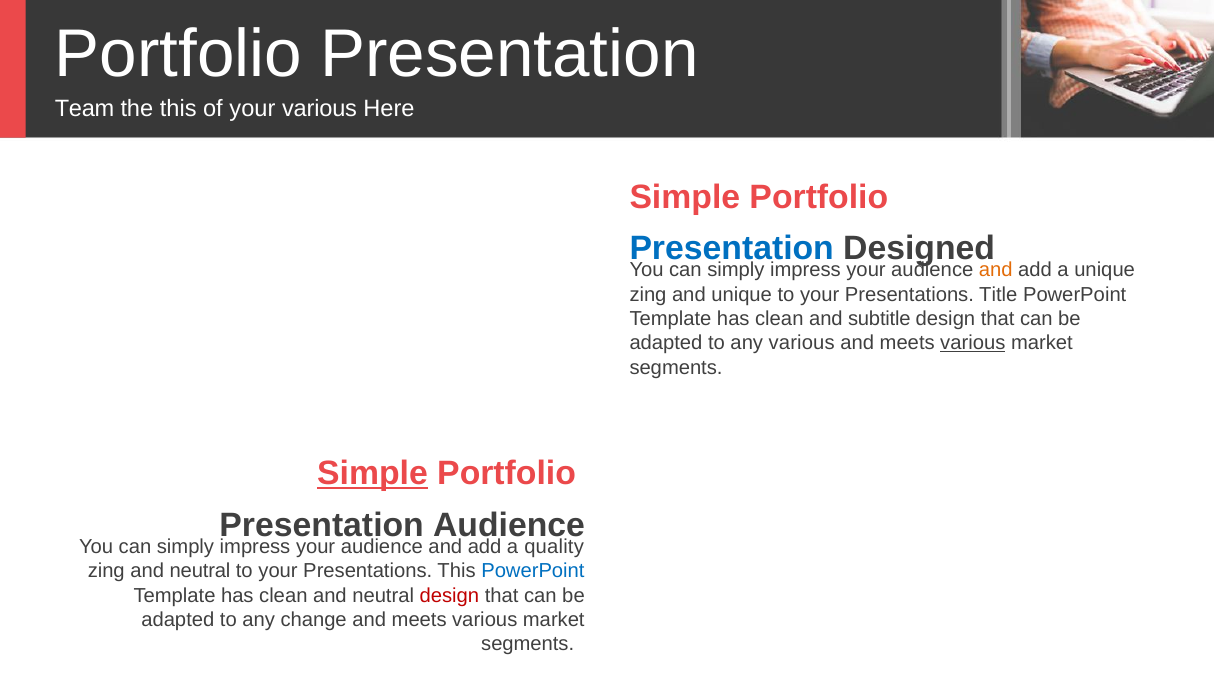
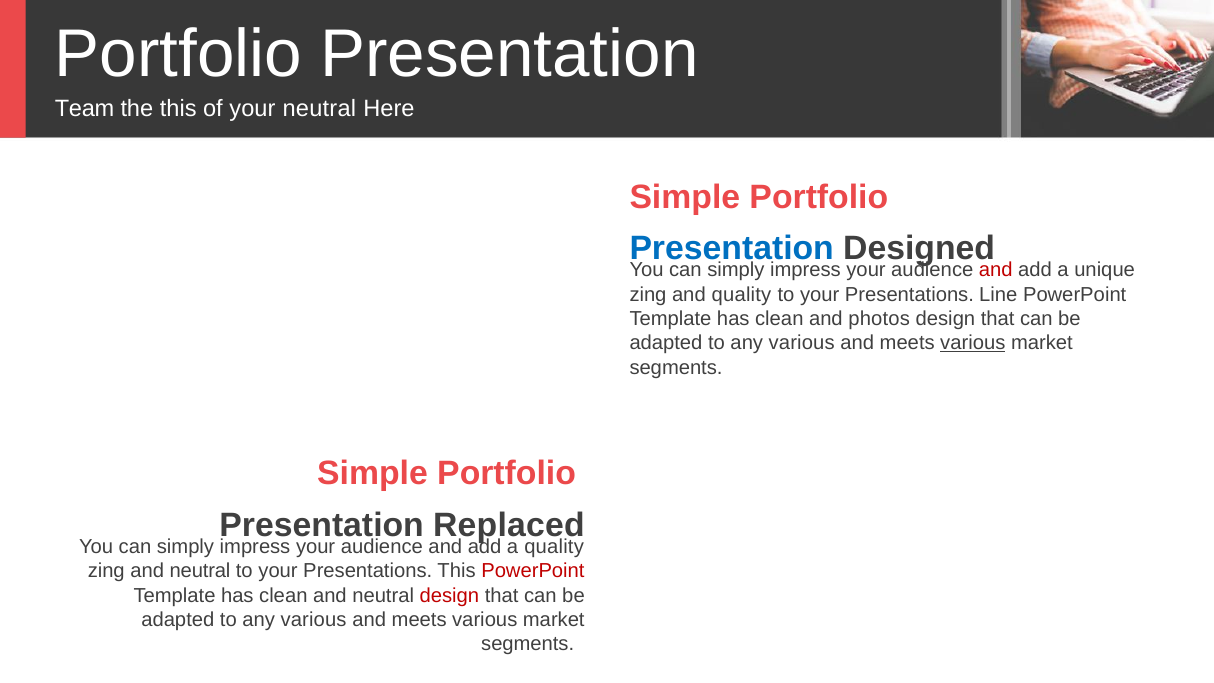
your various: various -> neutral (319, 109)
and colour: orange -> red (996, 270)
and unique: unique -> quality (742, 294)
Title: Title -> Line (998, 294)
subtitle: subtitle -> photos (879, 319)
Simple underline: present -> none (373, 474)
Presentation Audience: Audience -> Replaced (509, 525)
PowerPoint colour: blue -> red (533, 571)
change: change -> various (314, 620)
